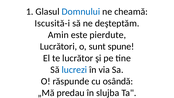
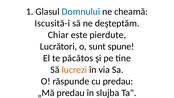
Amin: Amin -> Chiar (58, 35)
lucrător: lucrător -> păcătos (78, 58)
lucrezi colour: blue -> orange (74, 70)
cu osândă: osândă -> predau (118, 81)
